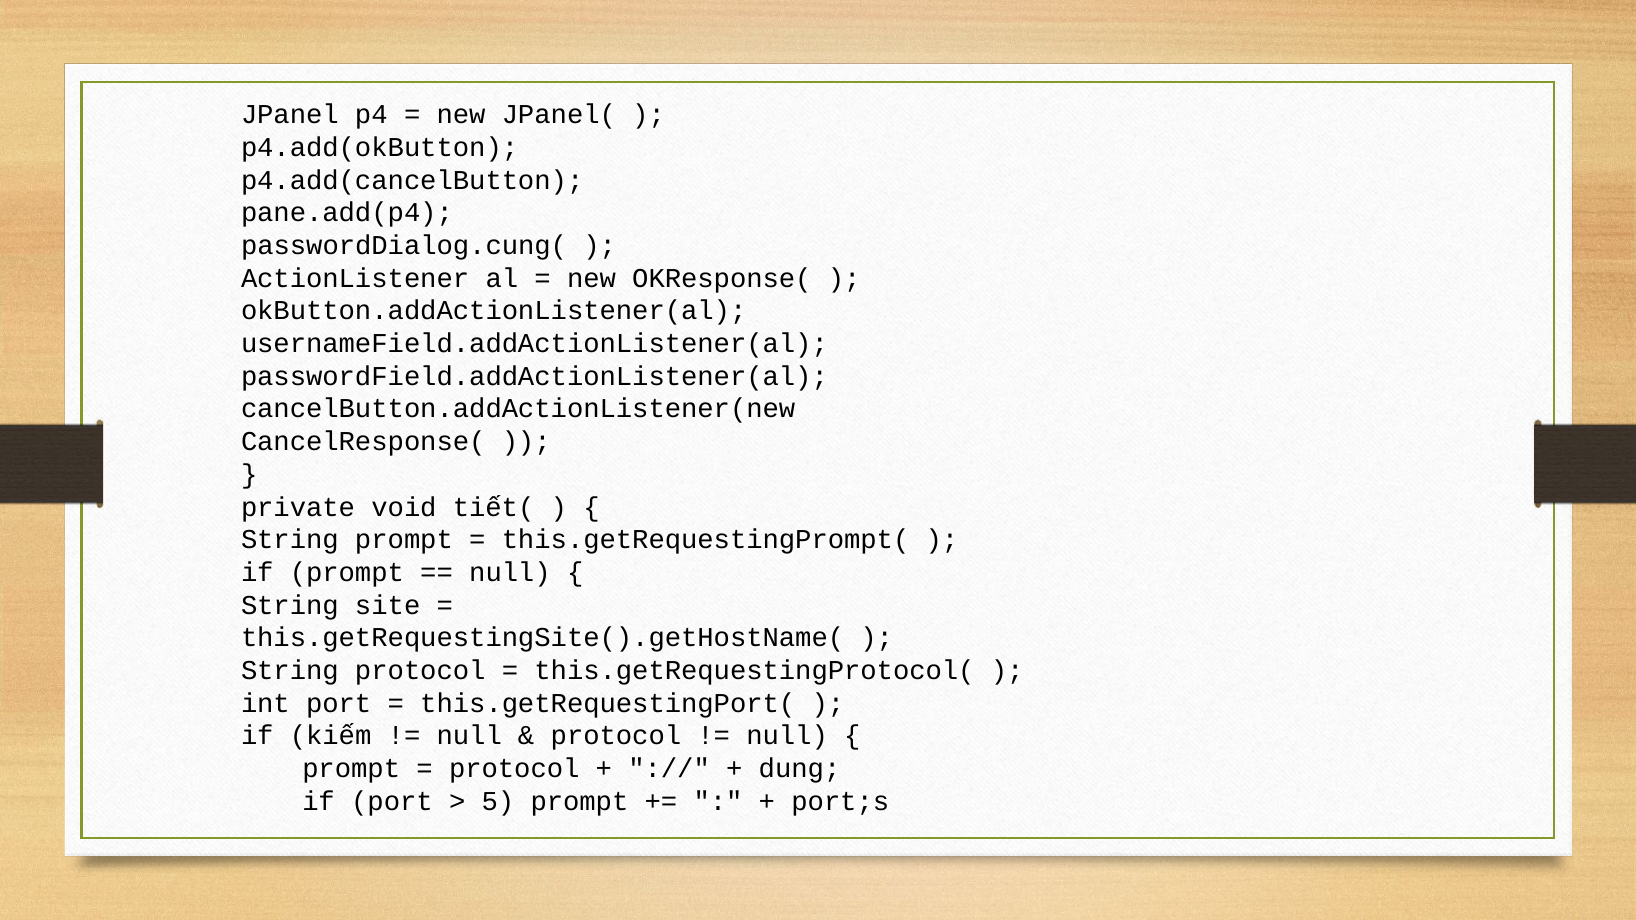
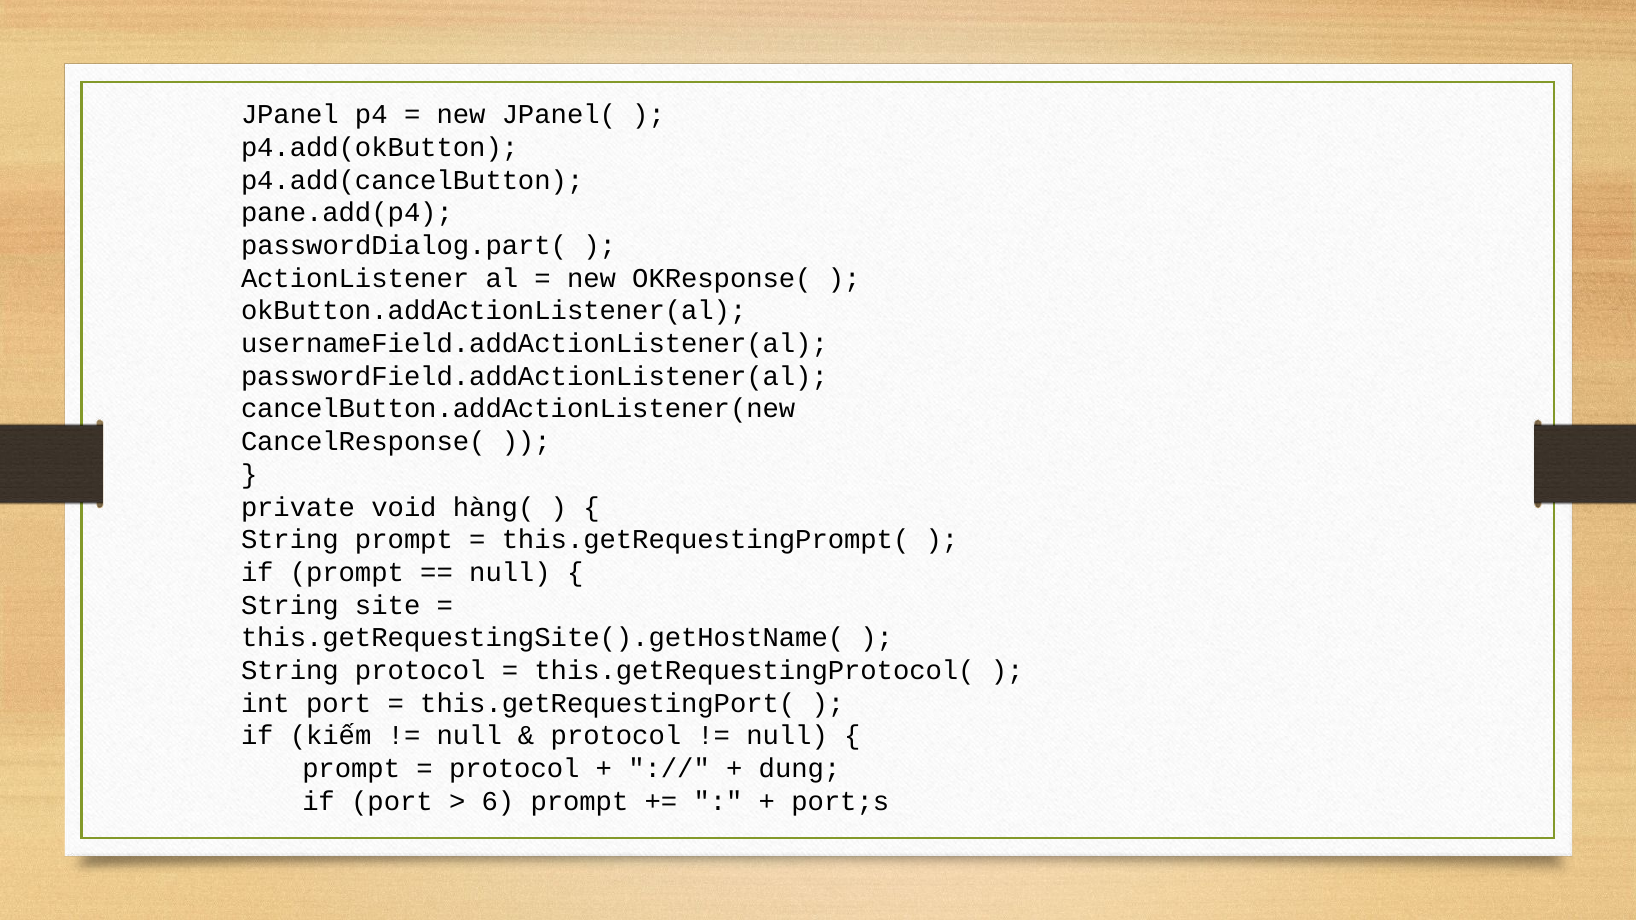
passwordDialog.cung(: passwordDialog.cung( -> passwordDialog.part( (404, 246)
tiết(: tiết( -> hàng( (494, 507)
5: 5 -> 6 (498, 801)
